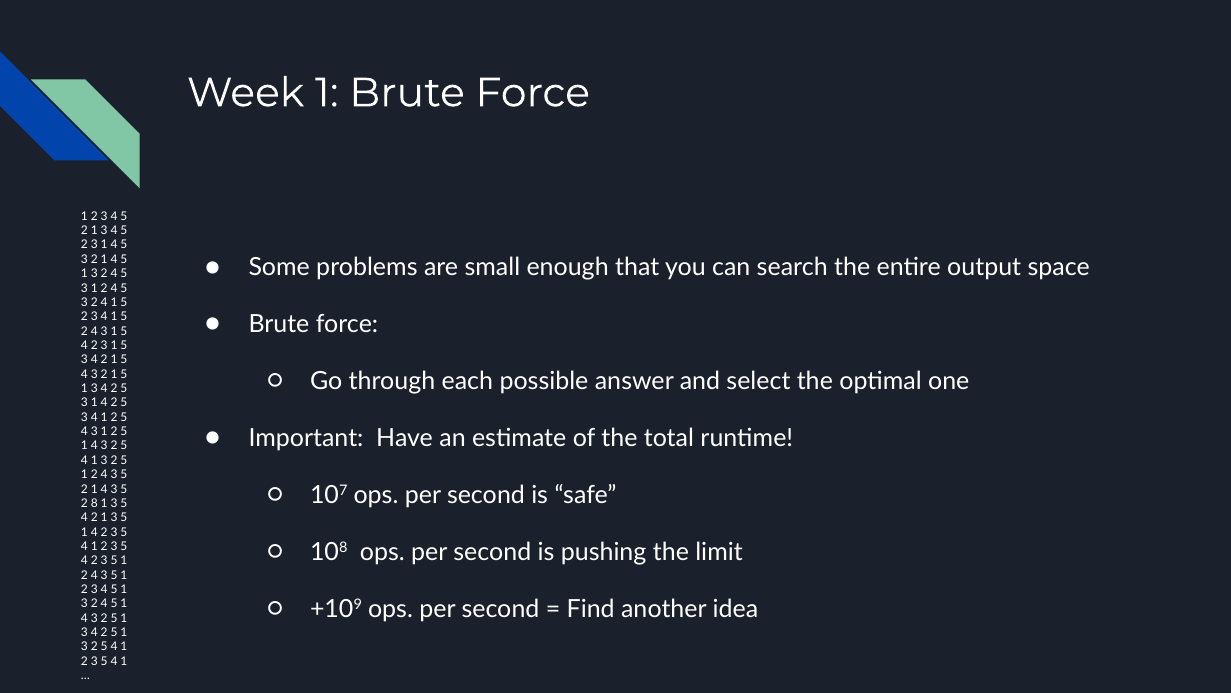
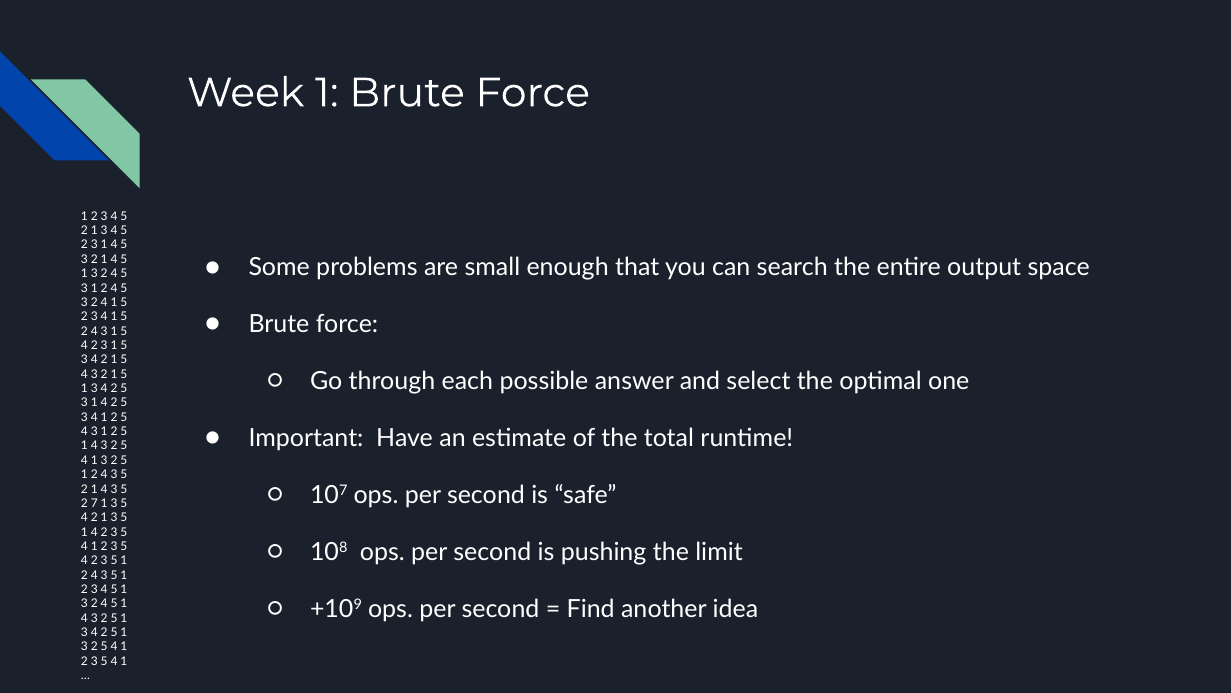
8: 8 -> 7 (94, 503)
